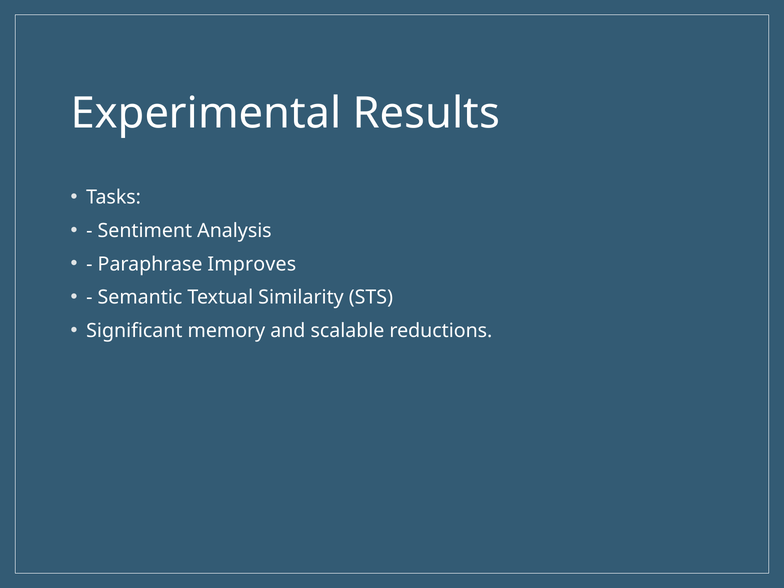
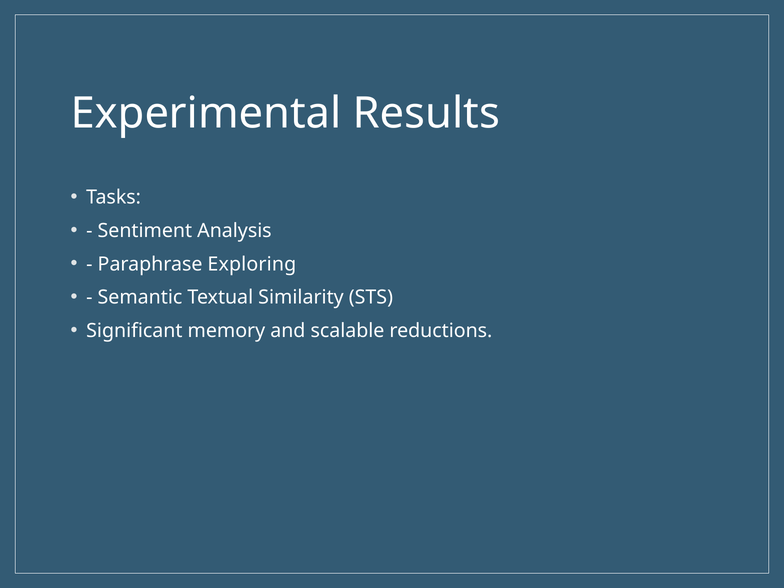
Improves: Improves -> Exploring (252, 264)
